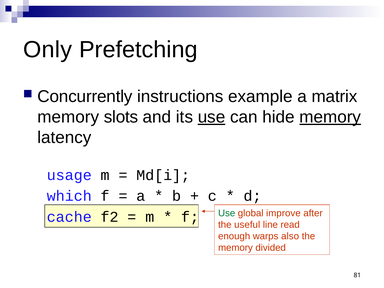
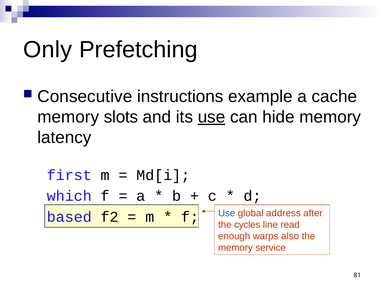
Concurrently: Concurrently -> Consecutive (85, 97)
matrix: matrix -> cache (334, 97)
memory underline: present -> none (330, 117)
usage: usage -> first (69, 175)
cache: cache -> based (69, 217)
Use colour: green -> blue (227, 213)
improve: improve -> address (283, 213)
useful: useful -> cycles (247, 225)
divided: divided -> service (271, 248)
